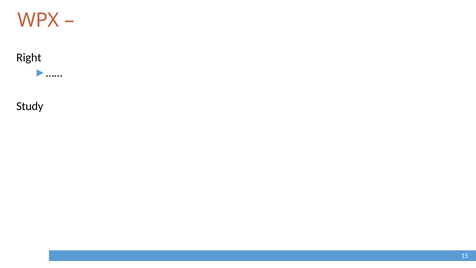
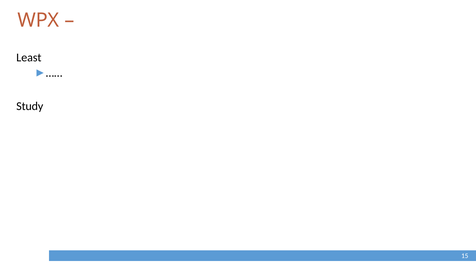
Right: Right -> Least (29, 58)
